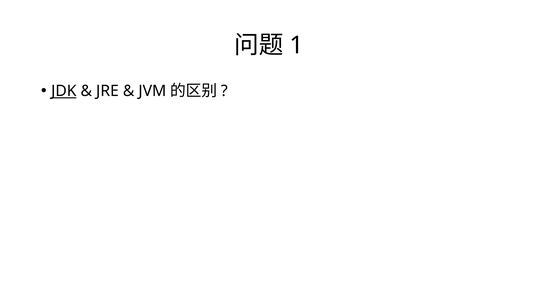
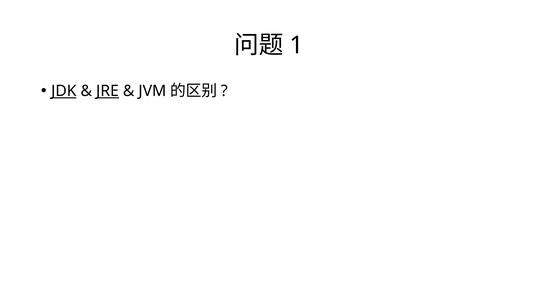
JRE underline: none -> present (107, 91)
